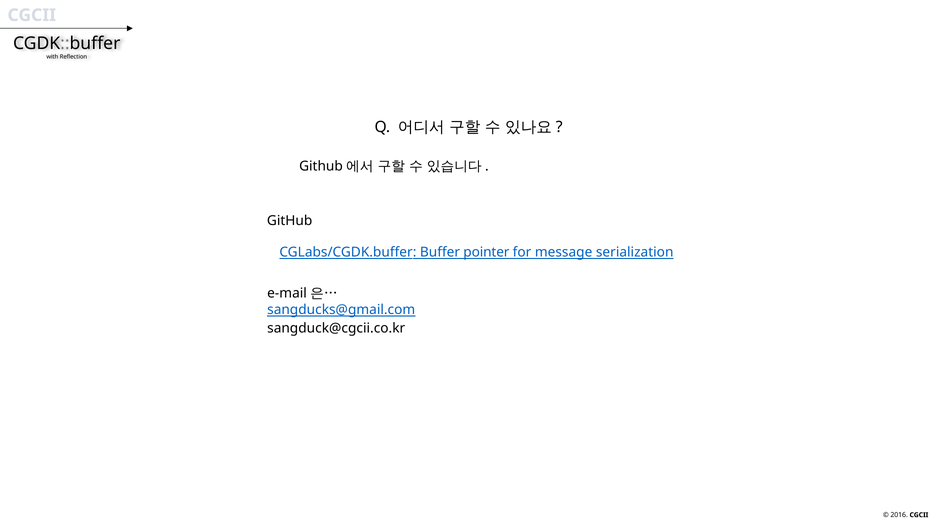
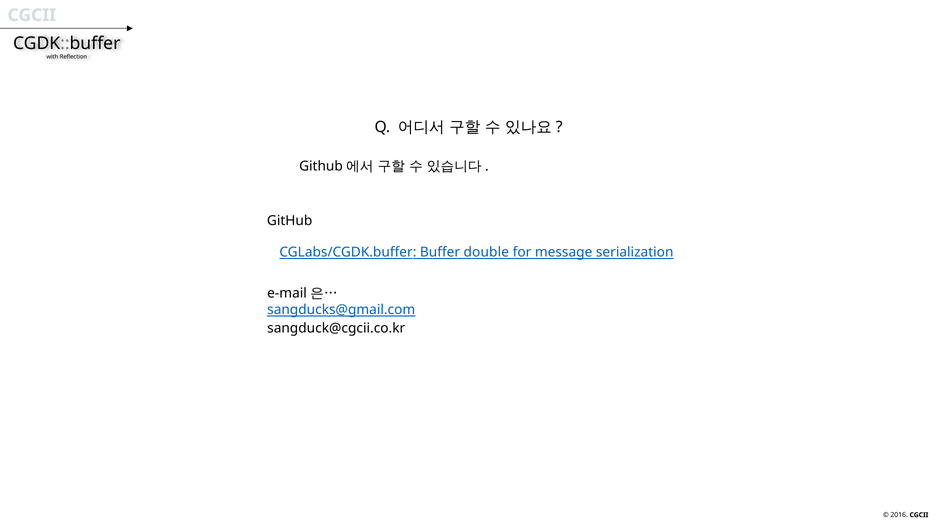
pointer: pointer -> double (486, 252)
